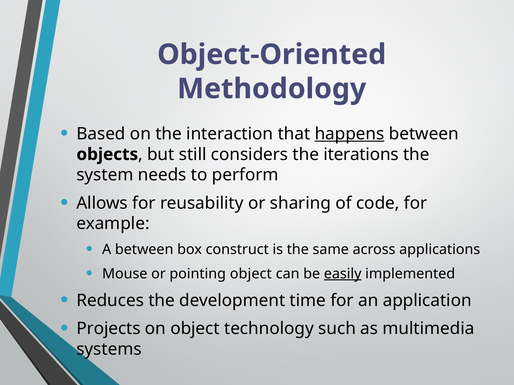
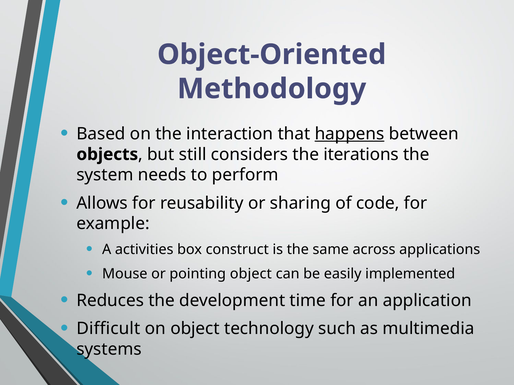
A between: between -> activities (144, 250)
easily underline: present -> none (343, 274)
Projects: Projects -> Difficult (108, 329)
